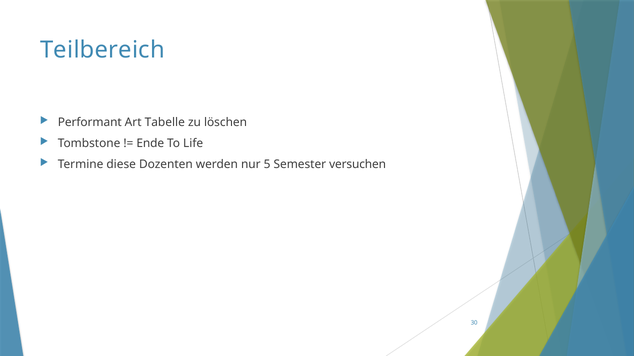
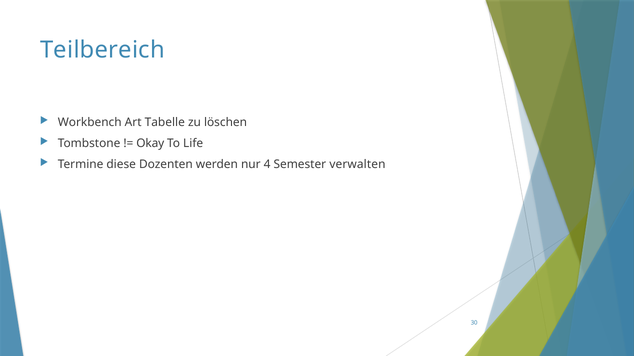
Performant: Performant -> Workbench (90, 123)
Ende: Ende -> Okay (150, 144)
5: 5 -> 4 (267, 164)
versuchen: versuchen -> verwalten (357, 164)
